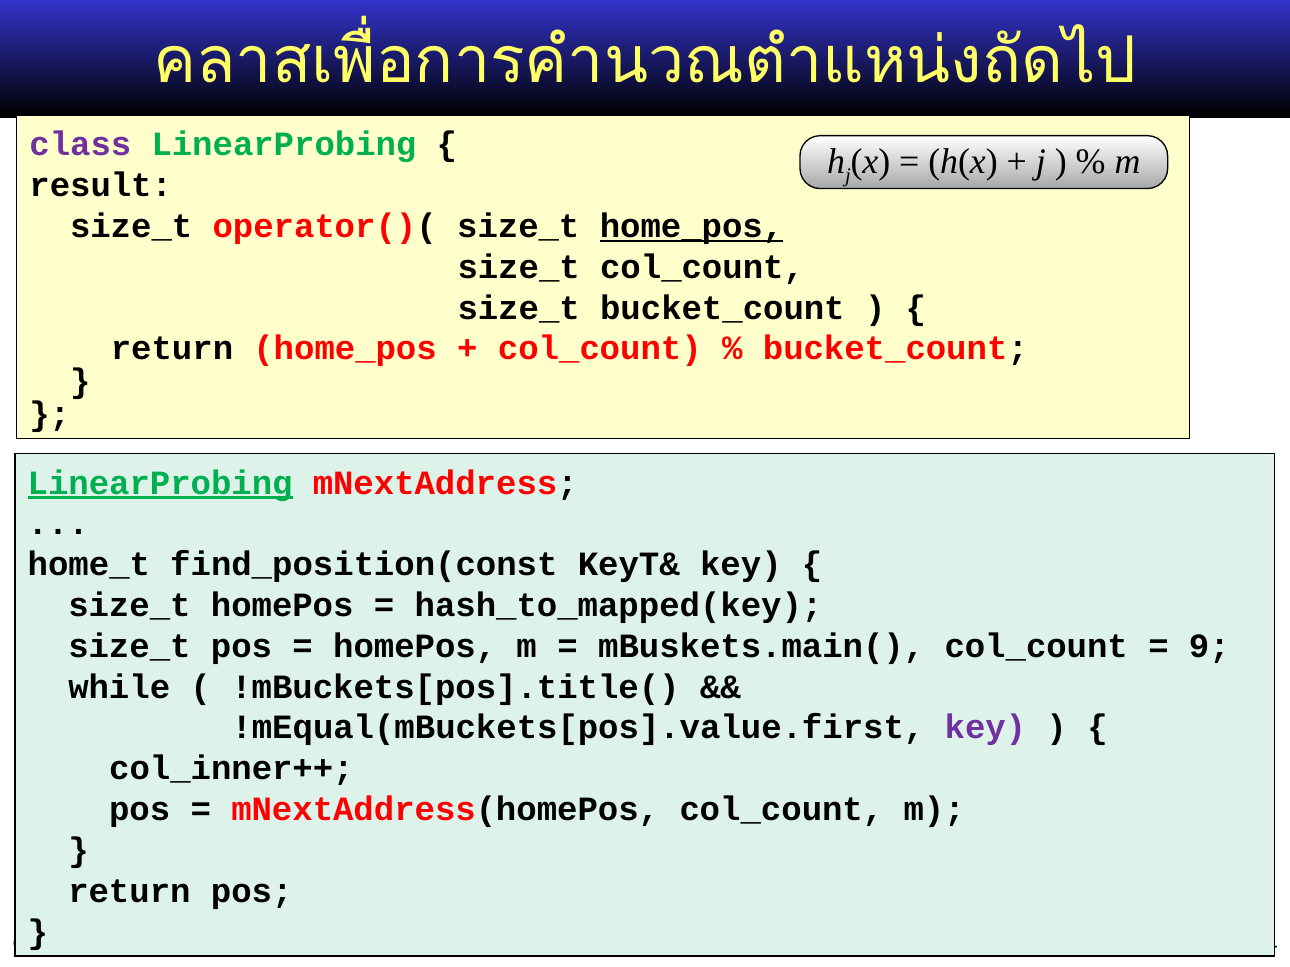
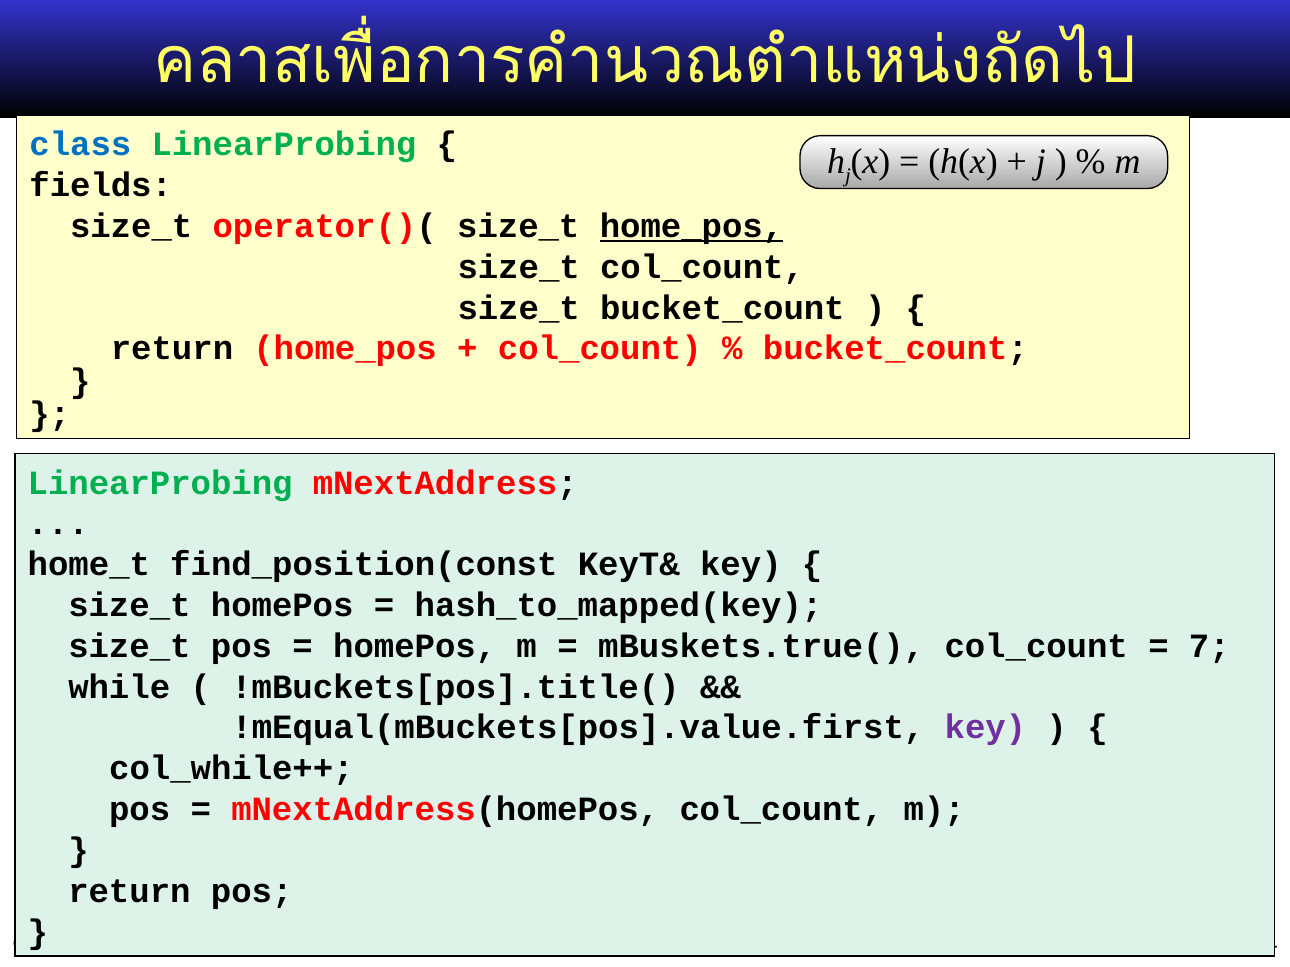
class colour: purple -> blue (80, 145)
result: result -> fields (101, 186)
LinearProbing underline: present -> none (160, 483)
mBuskets.main(: mBuskets.main( -> mBuskets.true( (761, 646)
9: 9 -> 7 (1209, 646)
col_inner++: col_inner++ -> col_while++ (231, 769)
